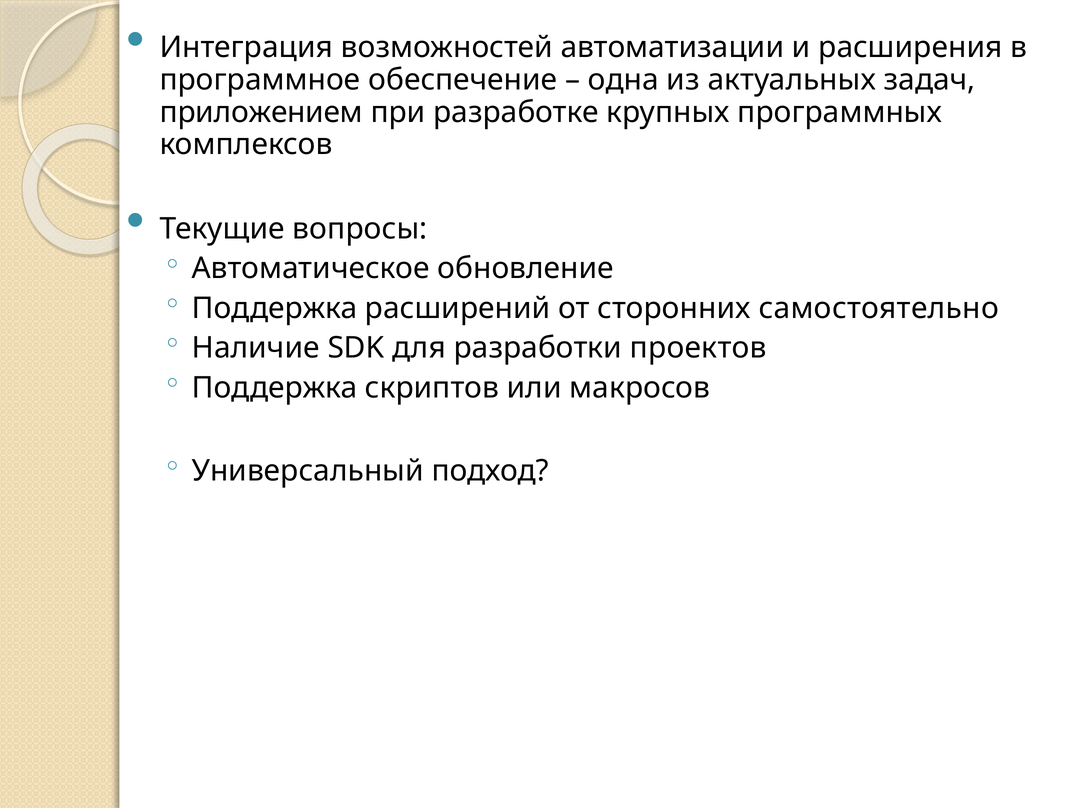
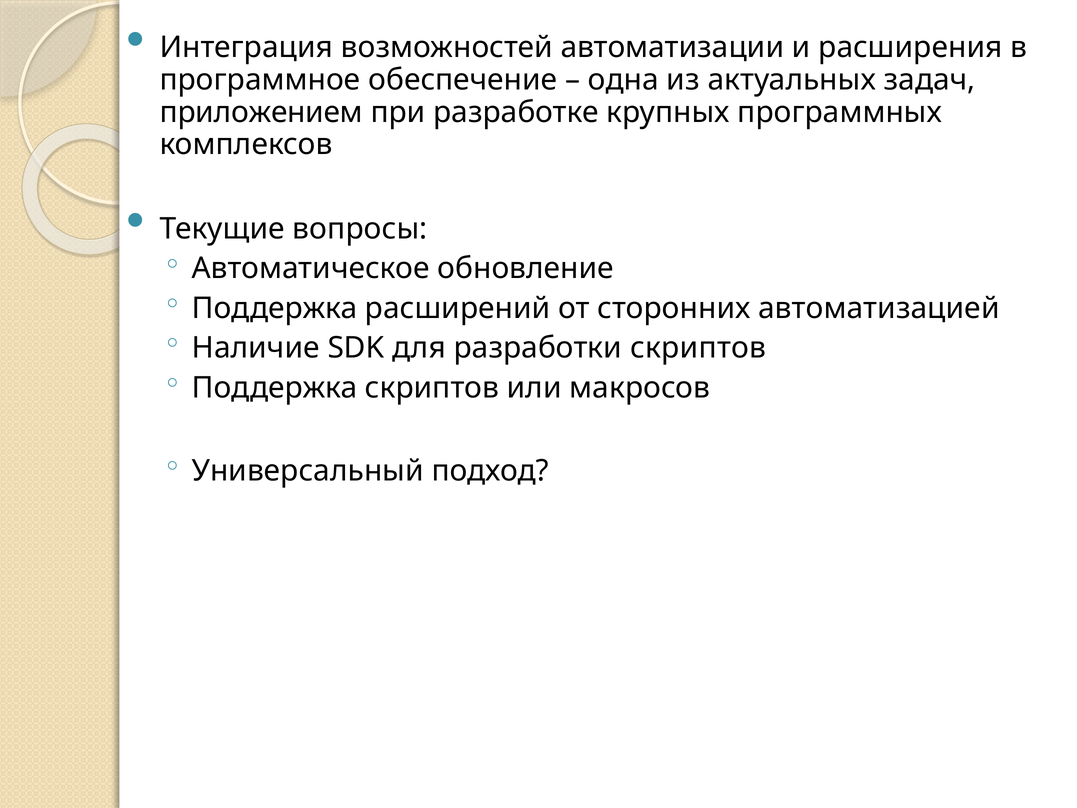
самостоятельно: самостоятельно -> автоматизацией (879, 308)
разработки проектов: проектов -> скриптов (698, 348)
